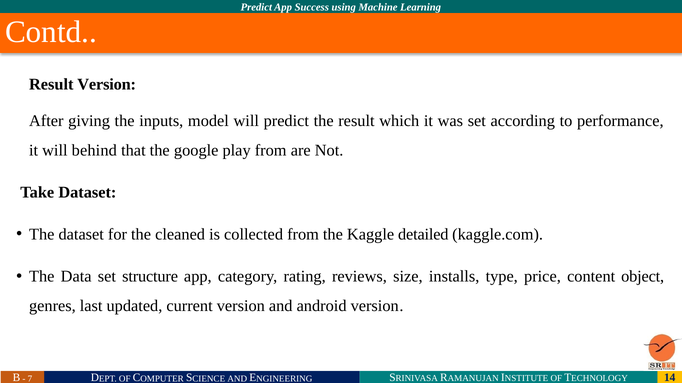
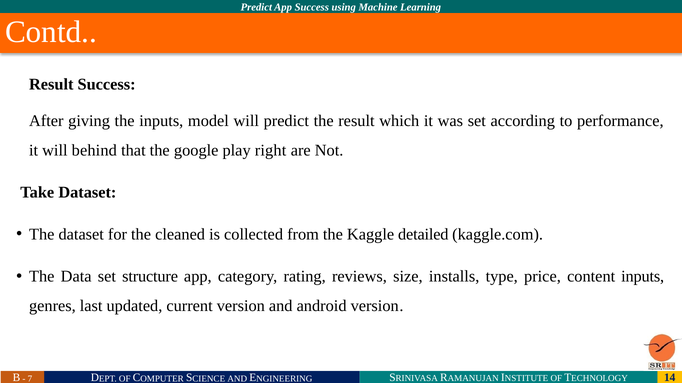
Result Version: Version -> Success (107, 85)
play from: from -> right (271, 151)
content object: object -> inputs (643, 277)
